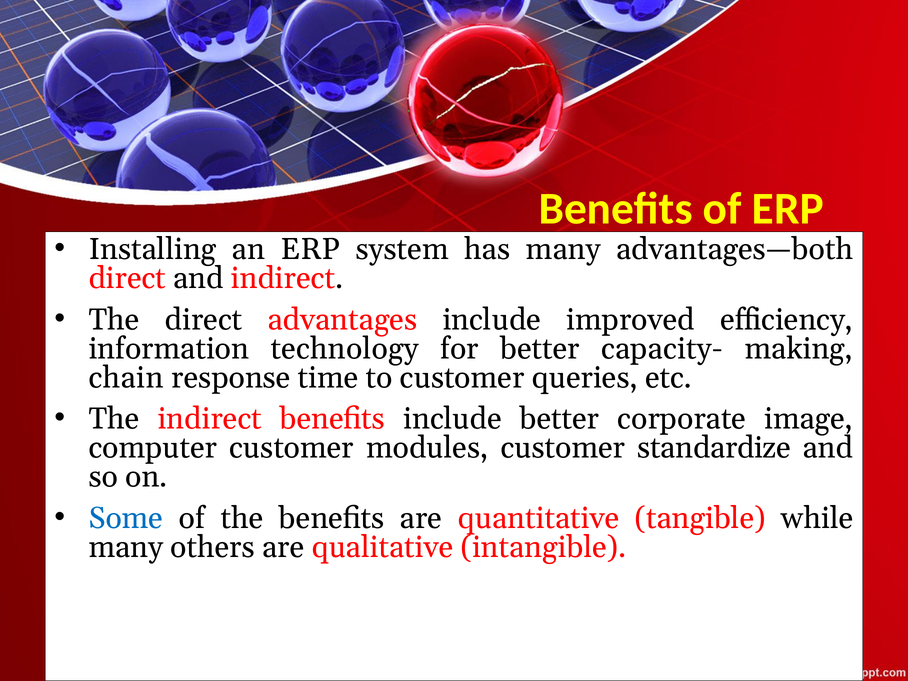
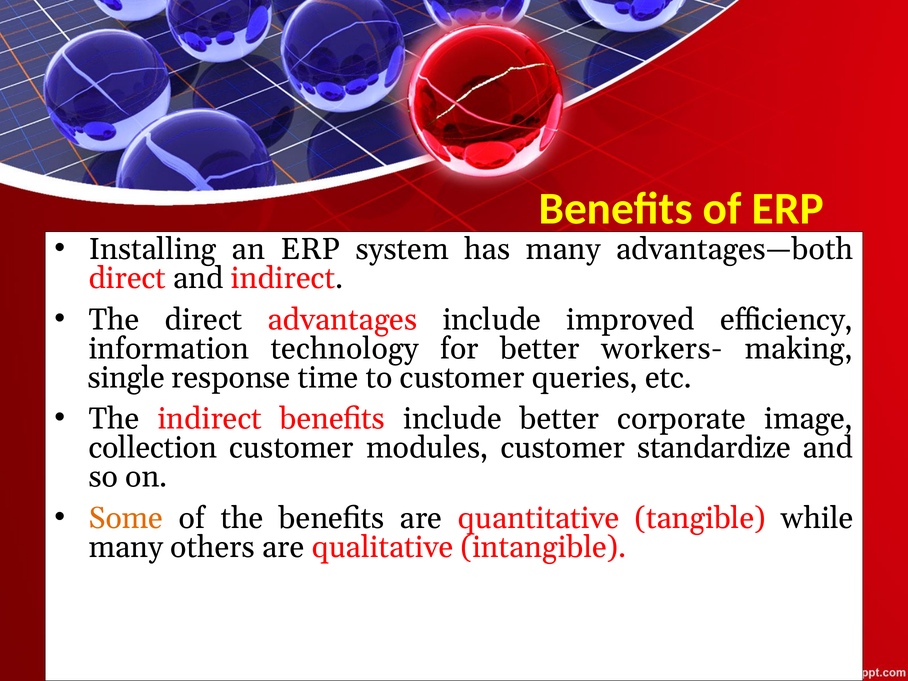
capacity-: capacity- -> workers- (662, 349)
chain: chain -> single (126, 378)
computer: computer -> collection (153, 448)
Some colour: blue -> orange (126, 518)
